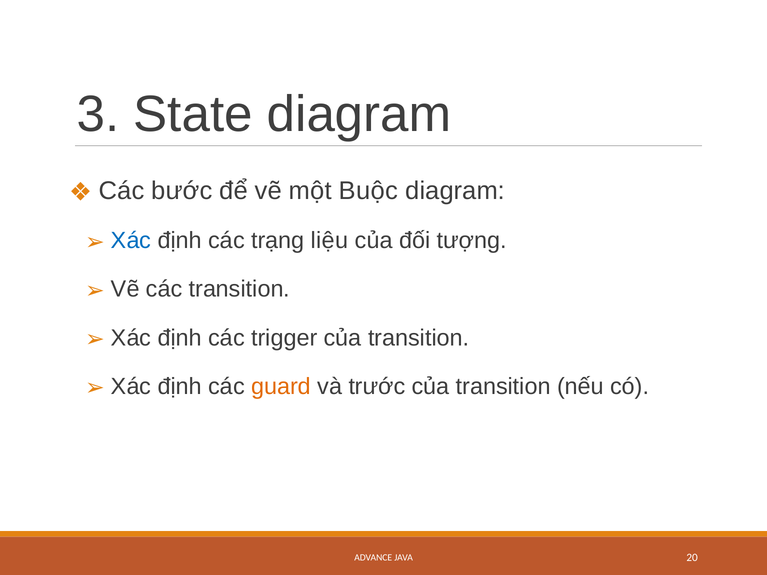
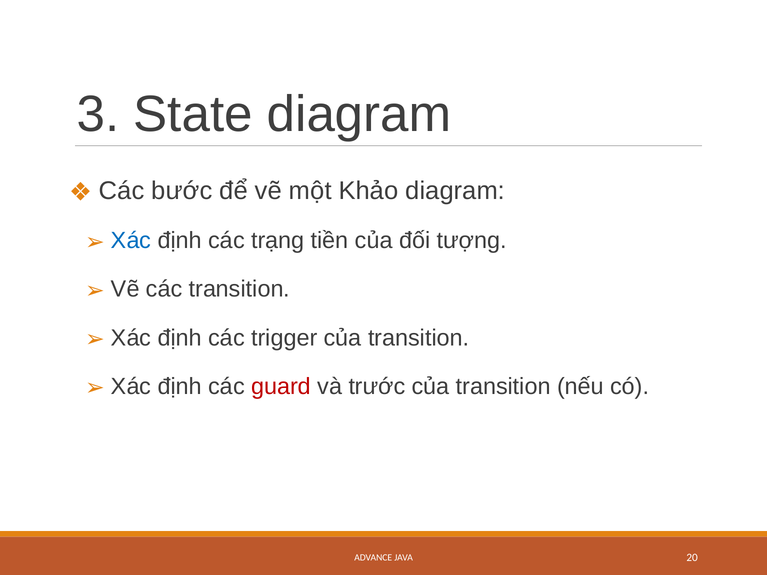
Buộc: Buộc -> Khảo (369, 191)
liệu: liệu -> tiền (330, 241)
guard colour: orange -> red (281, 386)
